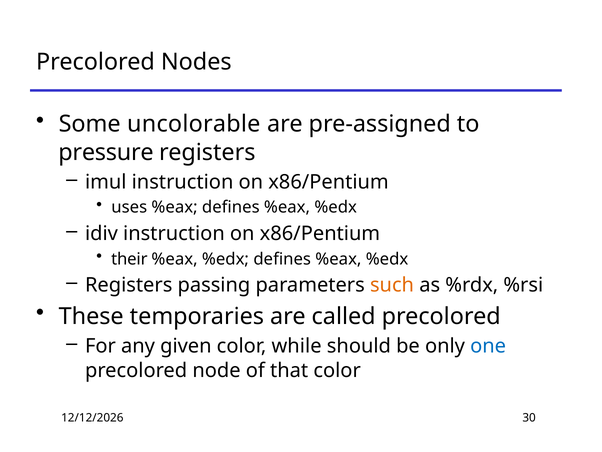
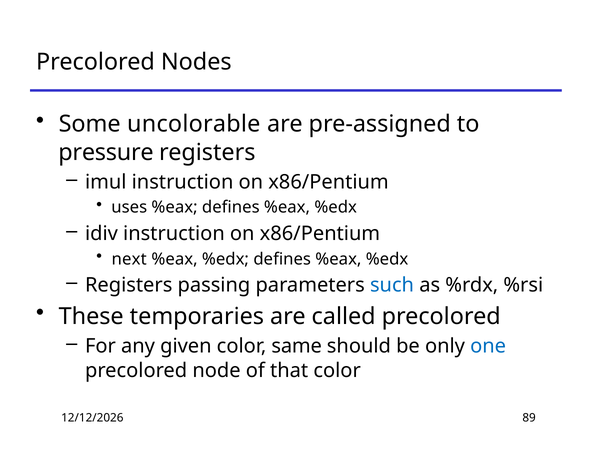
their: their -> next (129, 259)
such colour: orange -> blue (392, 285)
while: while -> same (297, 346)
30: 30 -> 89 (529, 417)
